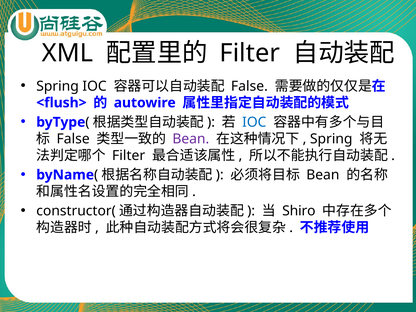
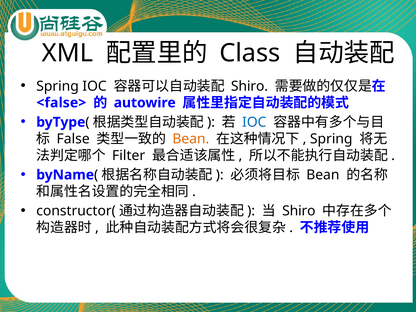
Filter: Filter -> Class (250, 53)
False: False -> Shiro (249, 86)
<flush>: <flush> -> <false> (61, 103)
Bean colour: purple -> orange (191, 139)
